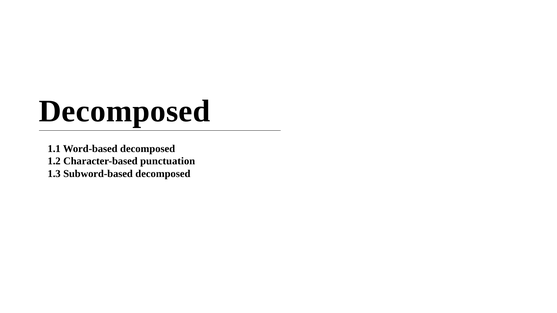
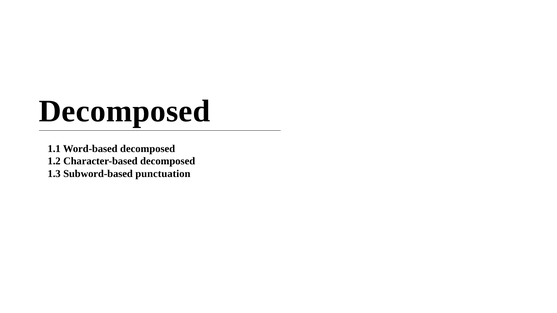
Character-based punctuation: punctuation -> decomposed (168, 161)
Subword-based decomposed: decomposed -> punctuation (163, 174)
